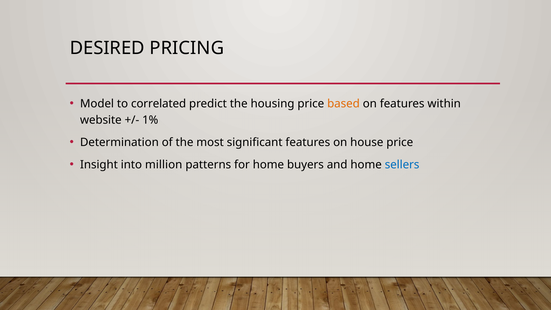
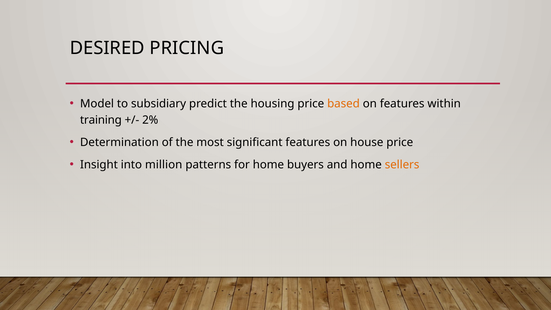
correlated: correlated -> subsidiary (159, 104)
website: website -> training (101, 120)
1%: 1% -> 2% (150, 120)
sellers colour: blue -> orange (402, 165)
